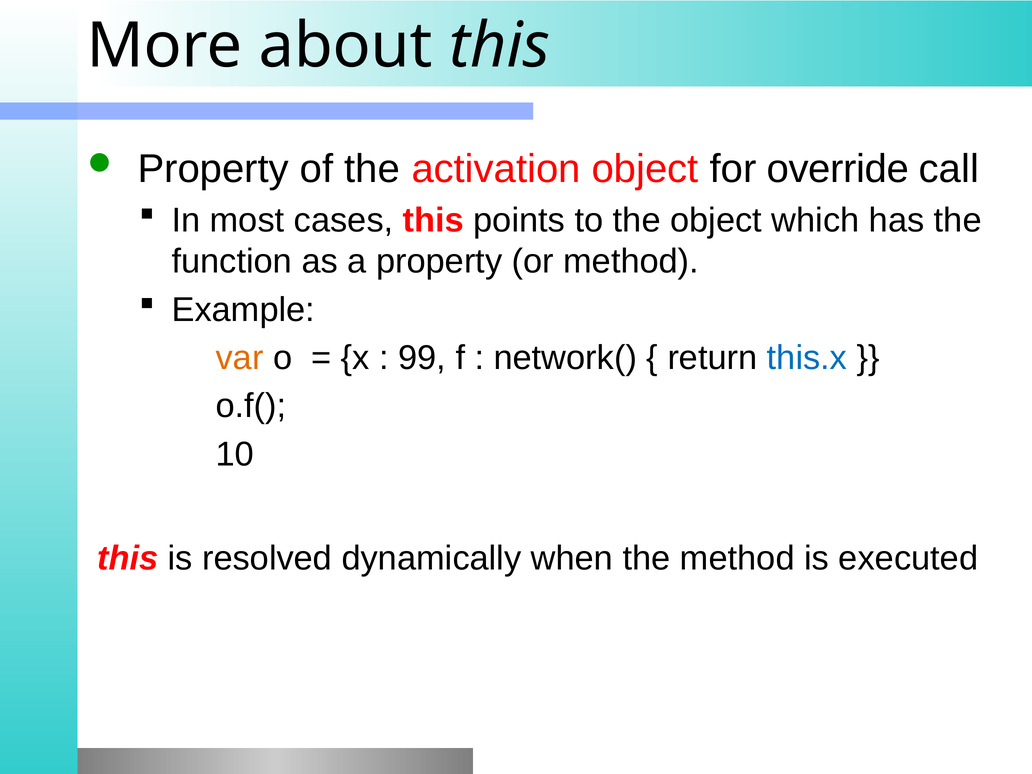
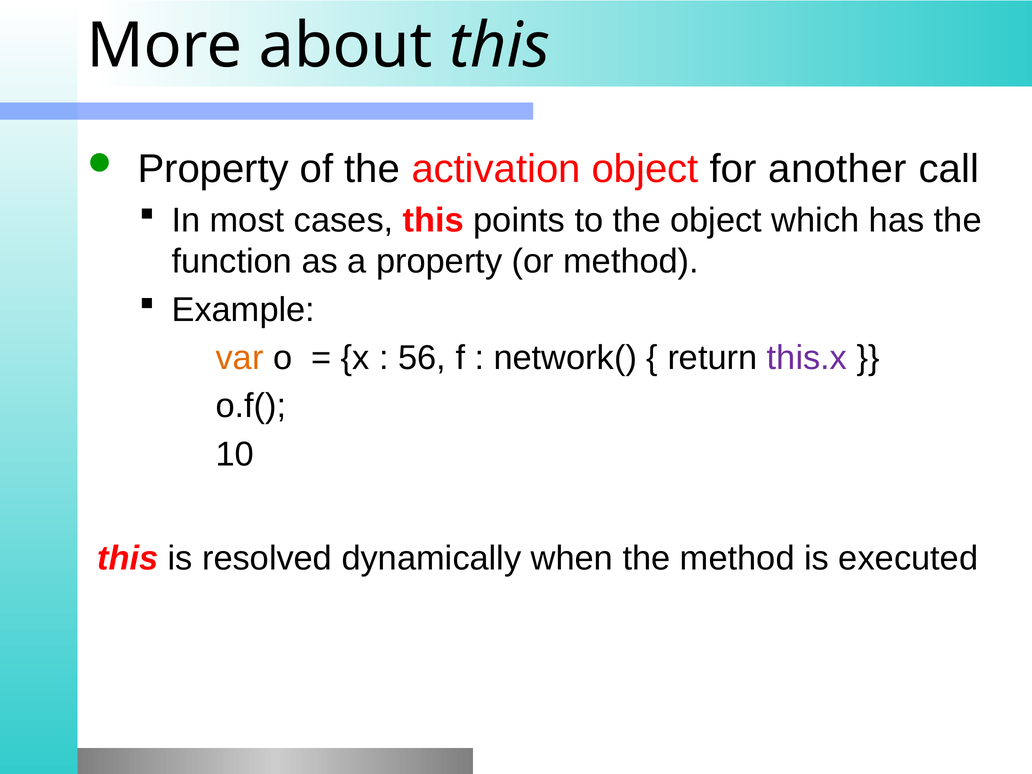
override: override -> another (838, 169)
99: 99 -> 56 (422, 358)
this.x colour: blue -> purple (807, 358)
